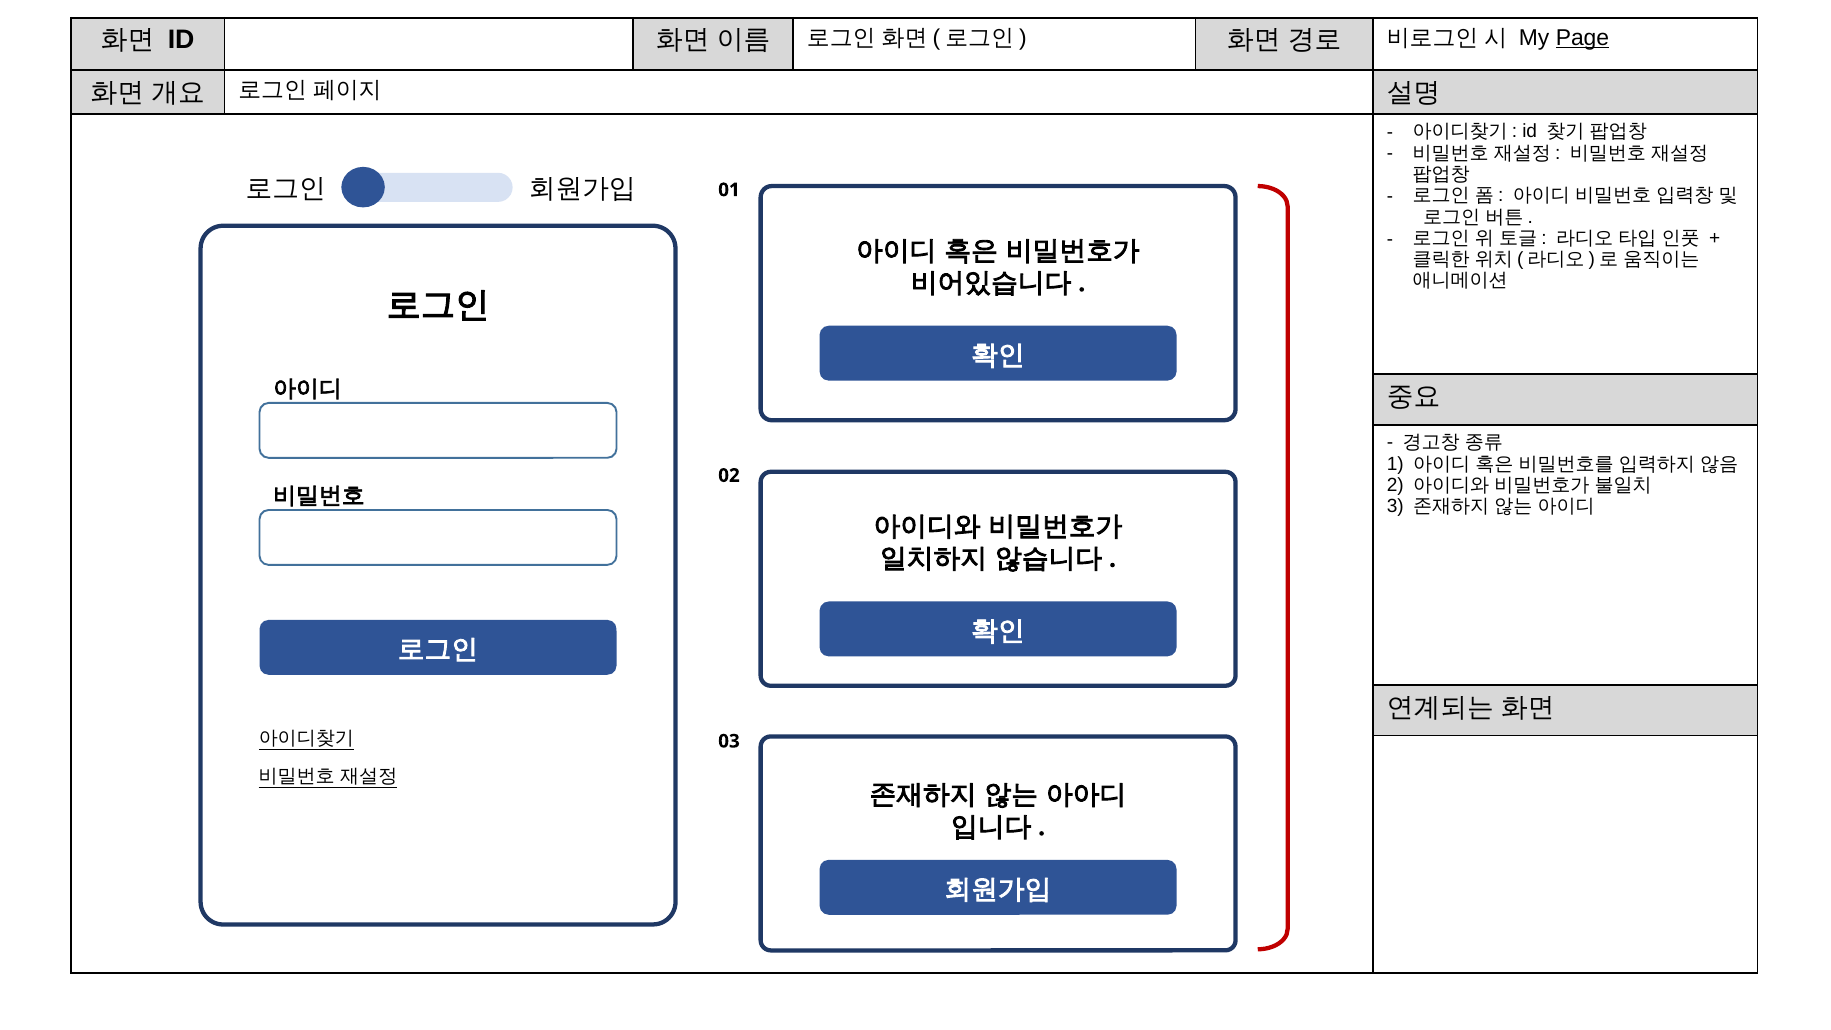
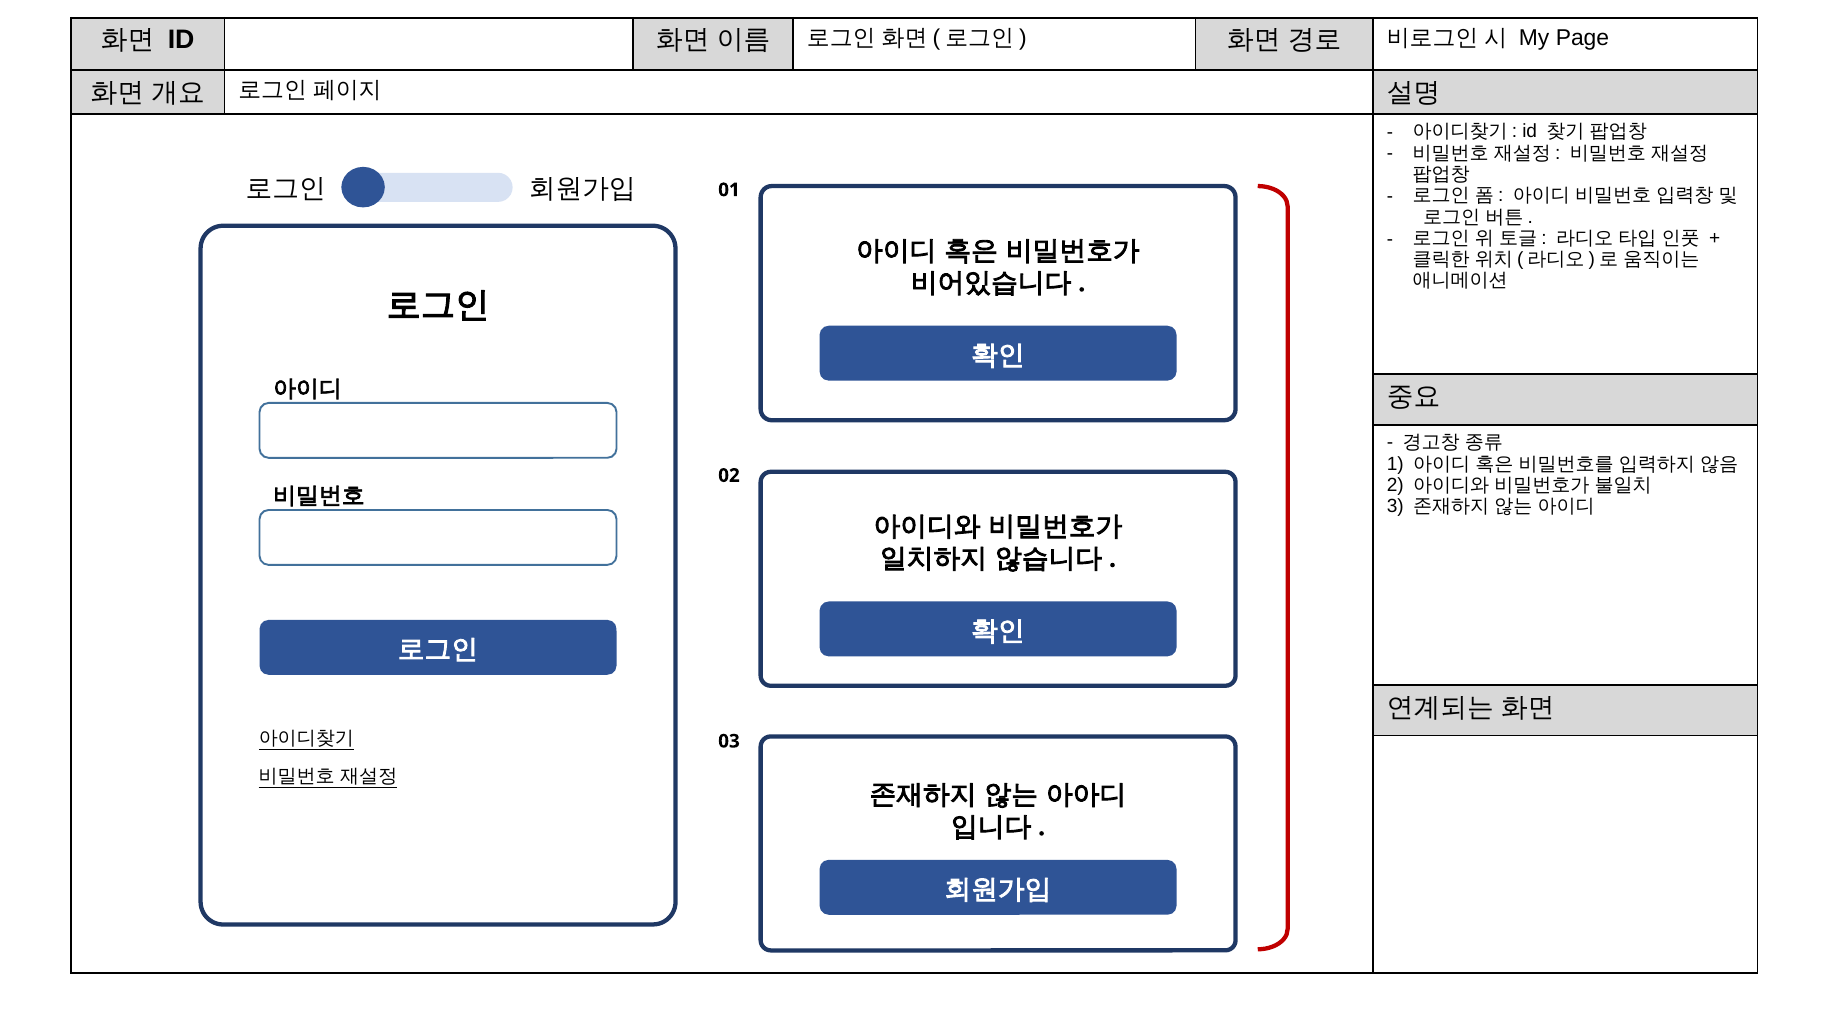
Page underline: present -> none (1582, 38)
